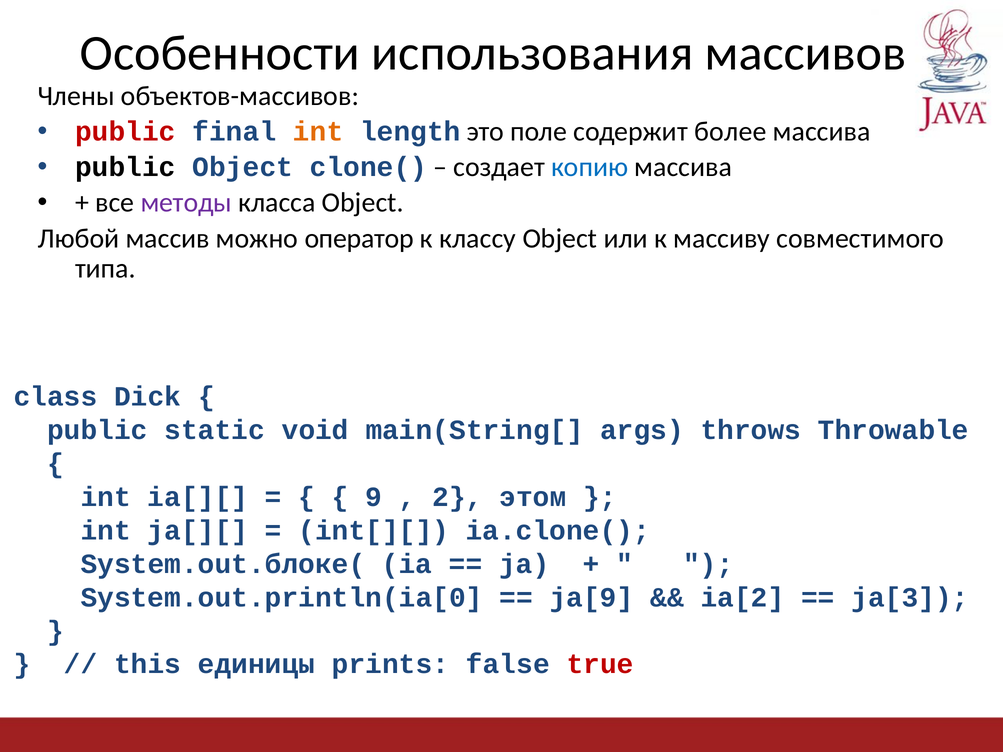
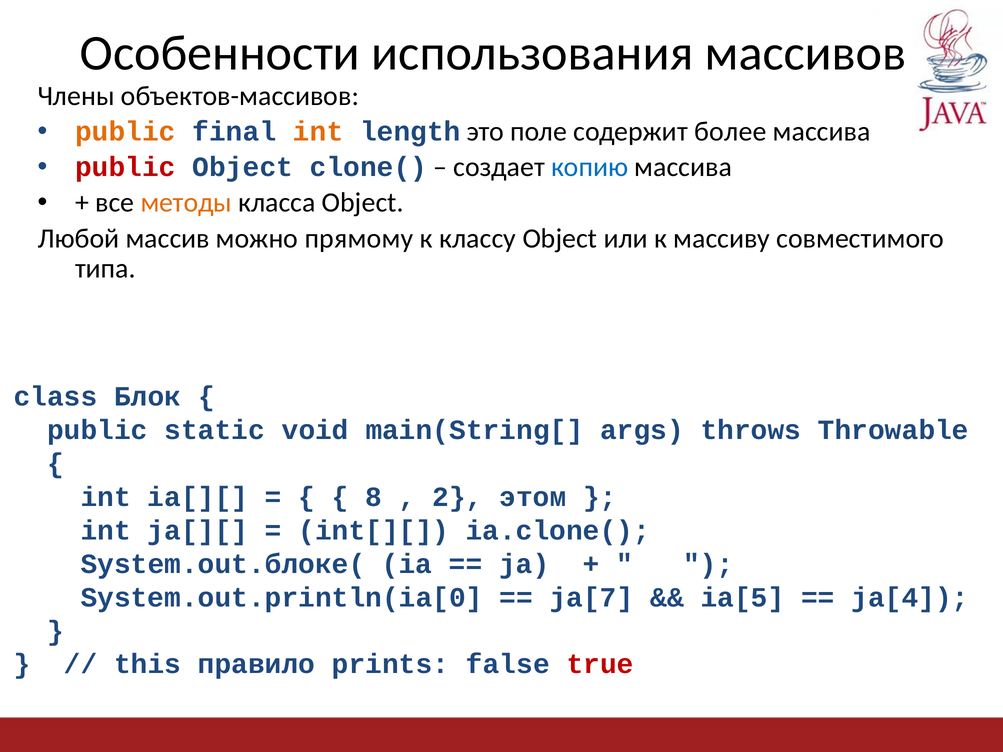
public colour: red -> orange (125, 131)
public colour: black -> red (125, 167)
методы colour: purple -> orange (186, 203)
оператор: оператор -> прямому (359, 238)
Dick: Dick -> Блок (148, 397)
9: 9 -> 8 (374, 497)
ja[9: ja[9 -> ja[7 (592, 598)
ia[2: ia[2 -> ia[5 (742, 598)
ja[3: ja[3 -> ja[4 (910, 598)
единицы: единицы -> правило (257, 664)
